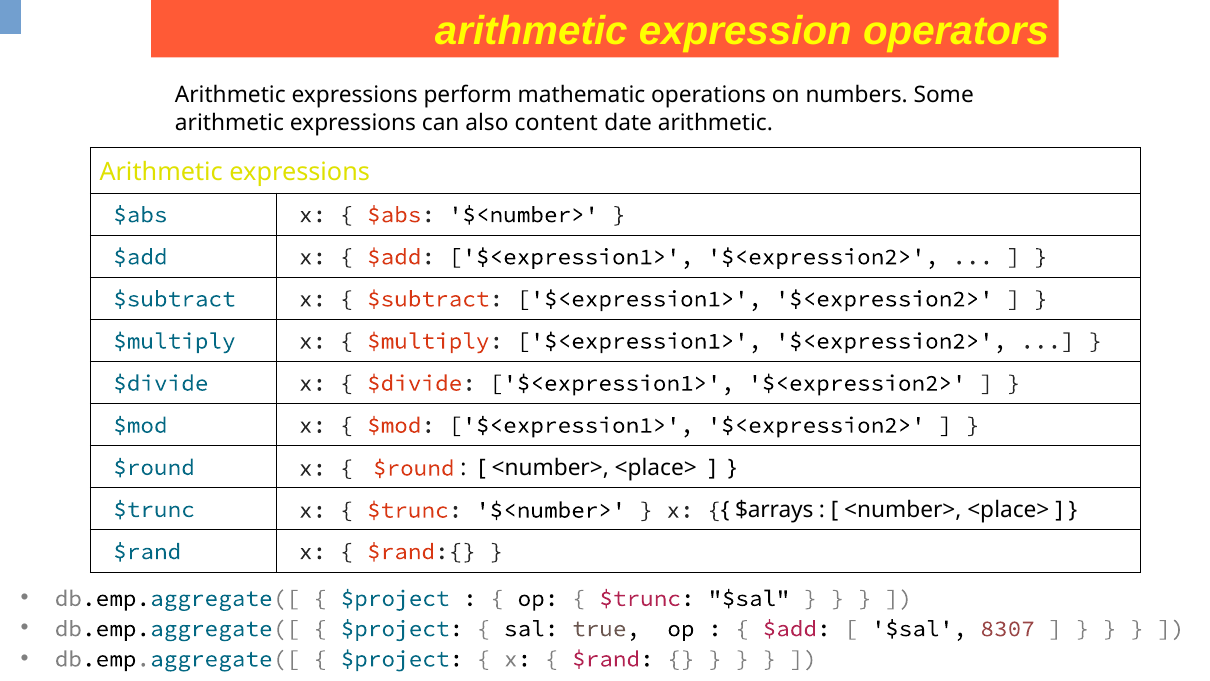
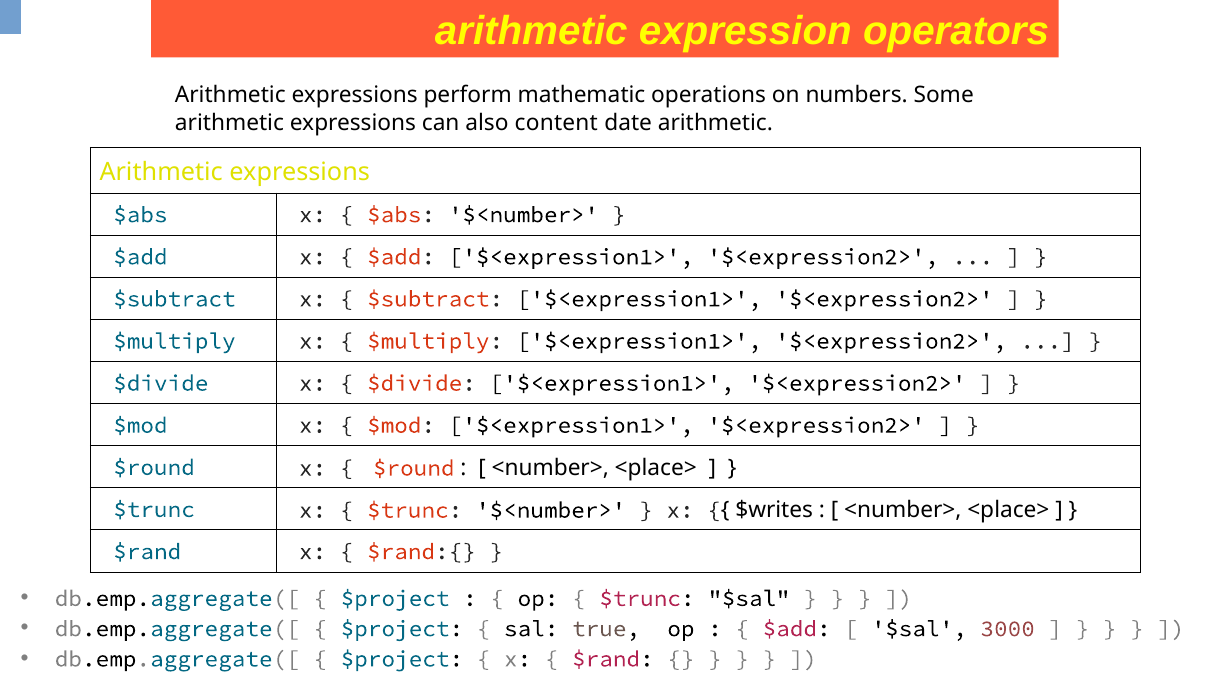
$arrays: $arrays -> $writes (774, 510)
8307: 8307 -> 3000 (1008, 628)
